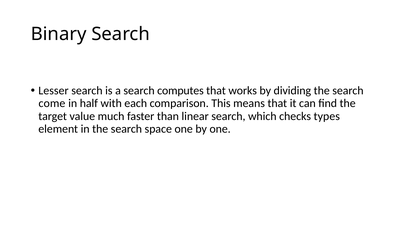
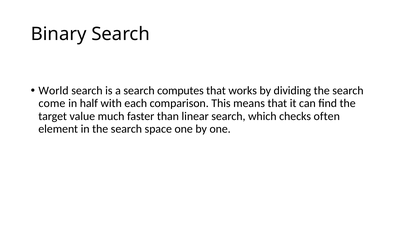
Lesser: Lesser -> World (53, 91)
types: types -> often (327, 116)
